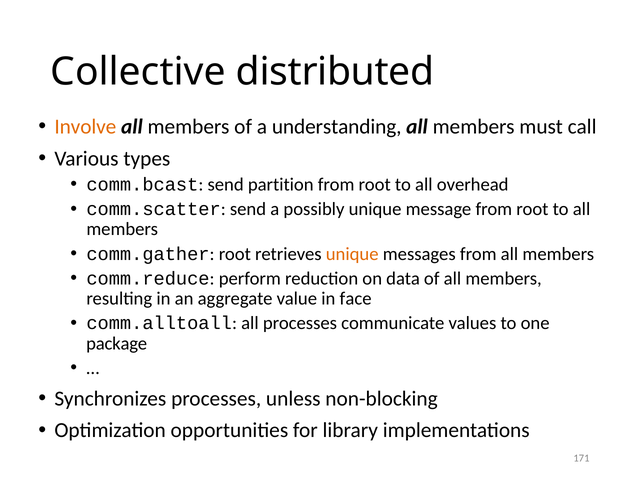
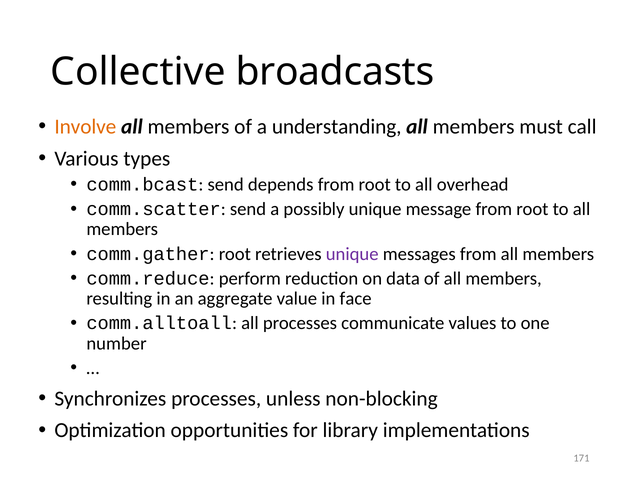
distributed: distributed -> broadcasts (335, 72)
partition: partition -> depends (281, 185)
unique colour: orange -> purple (352, 254)
package: package -> number (117, 343)
